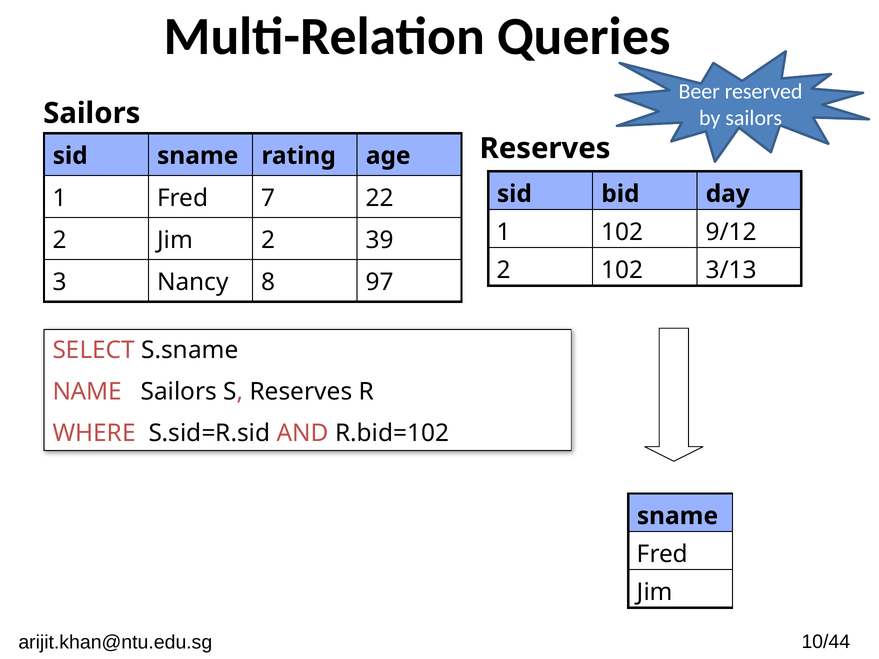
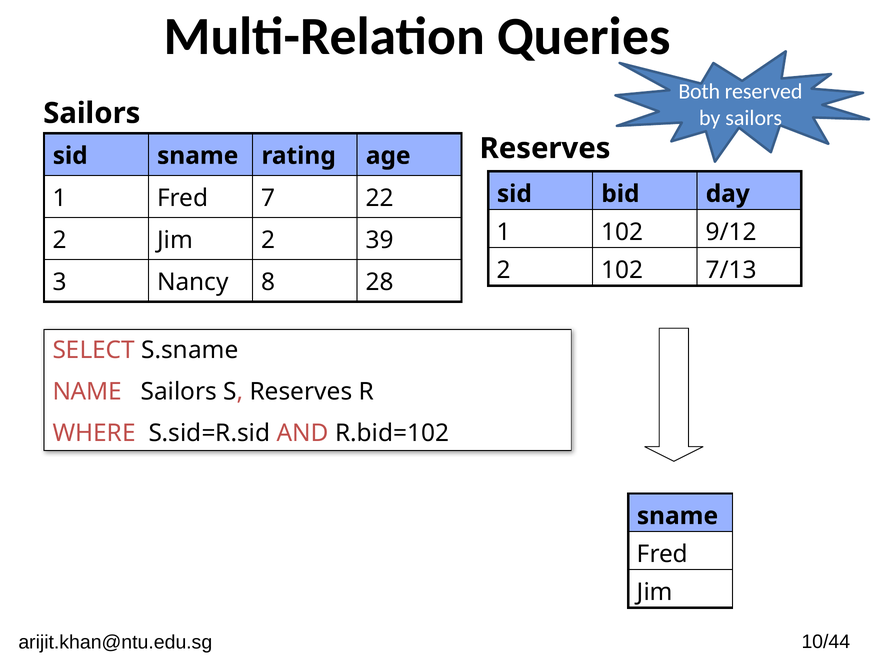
Beer: Beer -> Both (699, 91)
3/13: 3/13 -> 7/13 (731, 270)
97: 97 -> 28 (380, 282)
